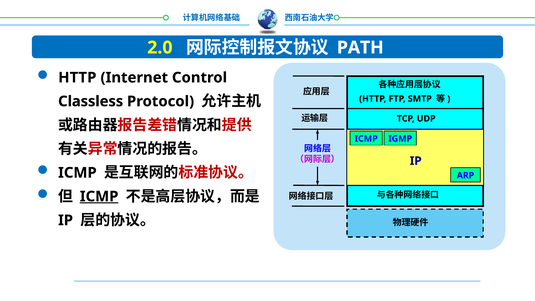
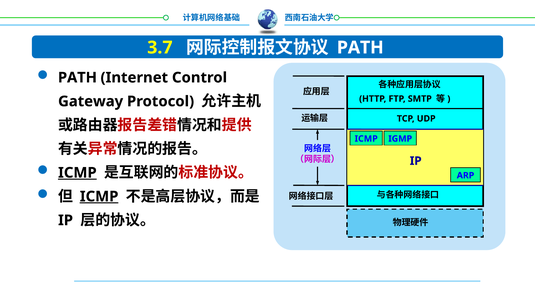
2.0: 2.0 -> 3.7 (160, 48)
HTTP: HTTP -> PATH (77, 78)
Classless: Classless -> Gateway (91, 101)
ICMP underline: none -> present (77, 173)
